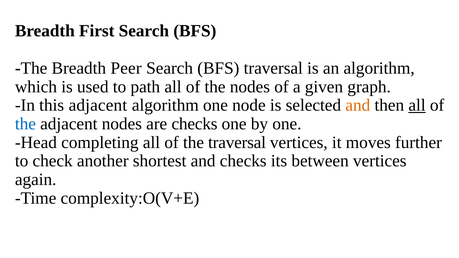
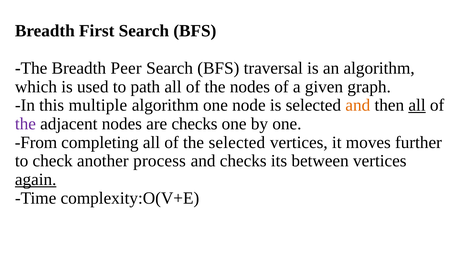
this adjacent: adjacent -> multiple (98, 105)
the colour: blue -> purple (25, 124)
Head: Head -> From (36, 143)
the traversal: traversal -> selected (237, 143)
shortest: shortest -> process (160, 161)
again underline: none -> present (36, 180)
